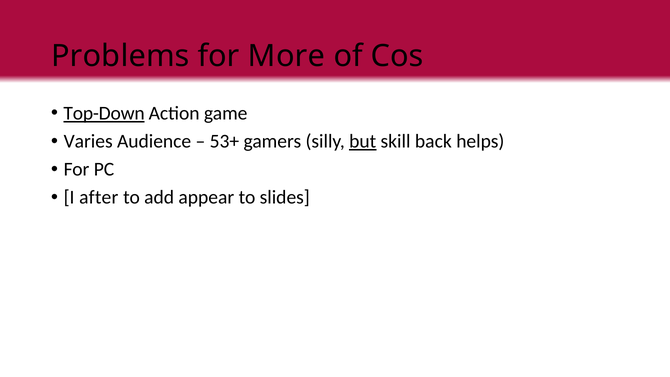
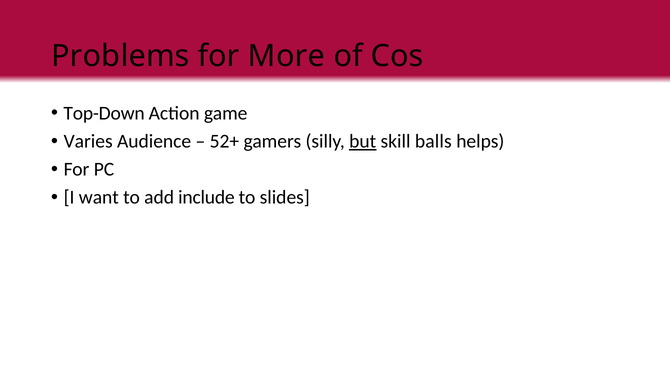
Top-Down underline: present -> none (104, 113)
53+: 53+ -> 52+ (224, 141)
back: back -> balls (433, 141)
after: after -> want (99, 197)
appear: appear -> include (206, 197)
